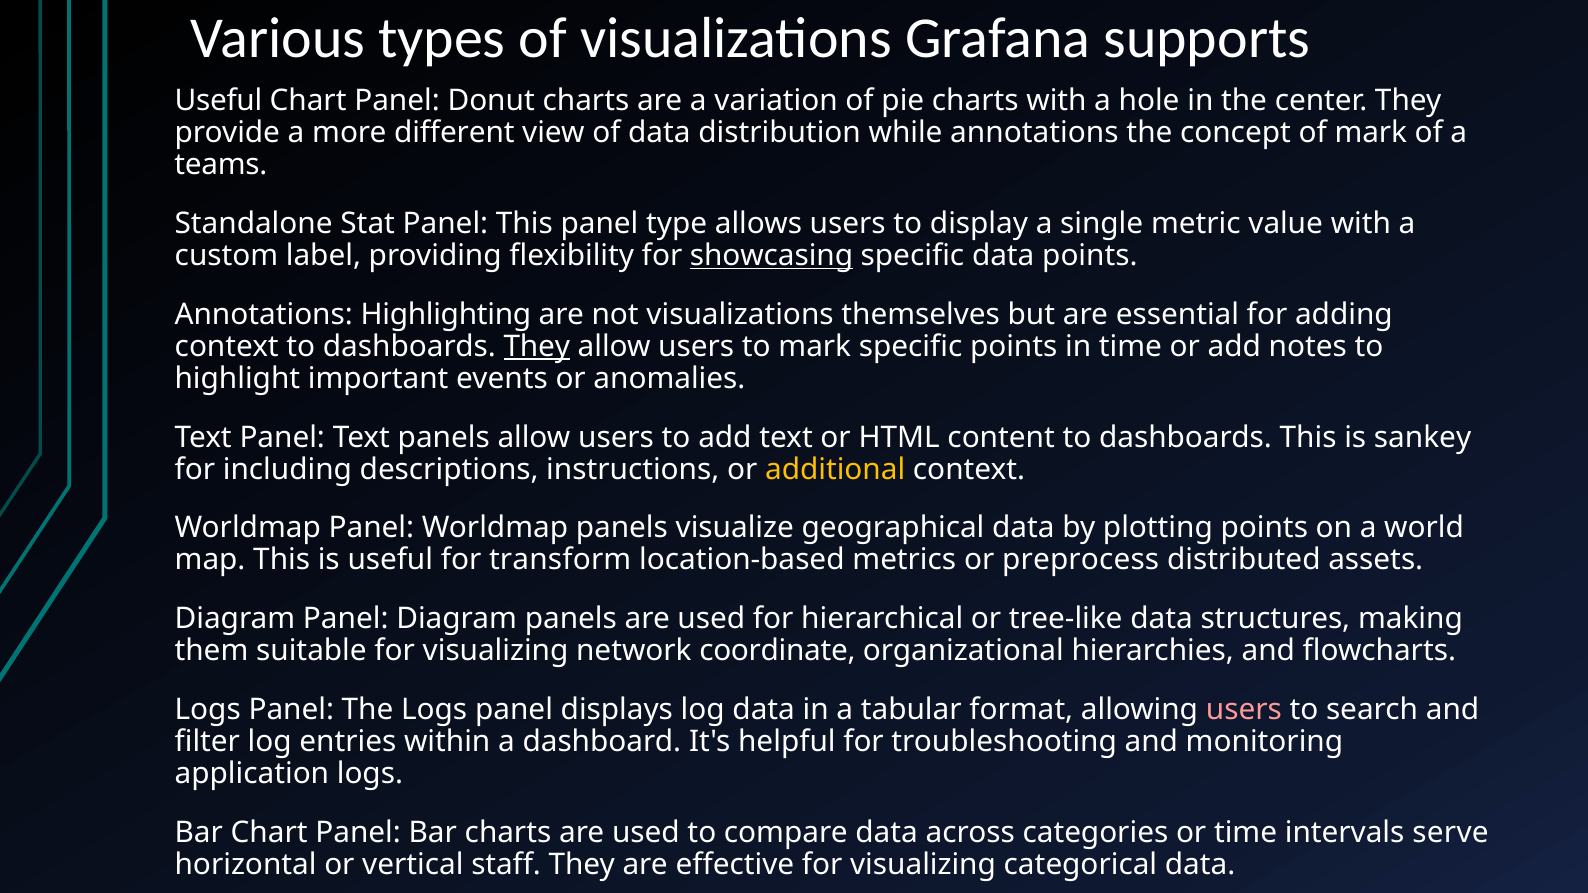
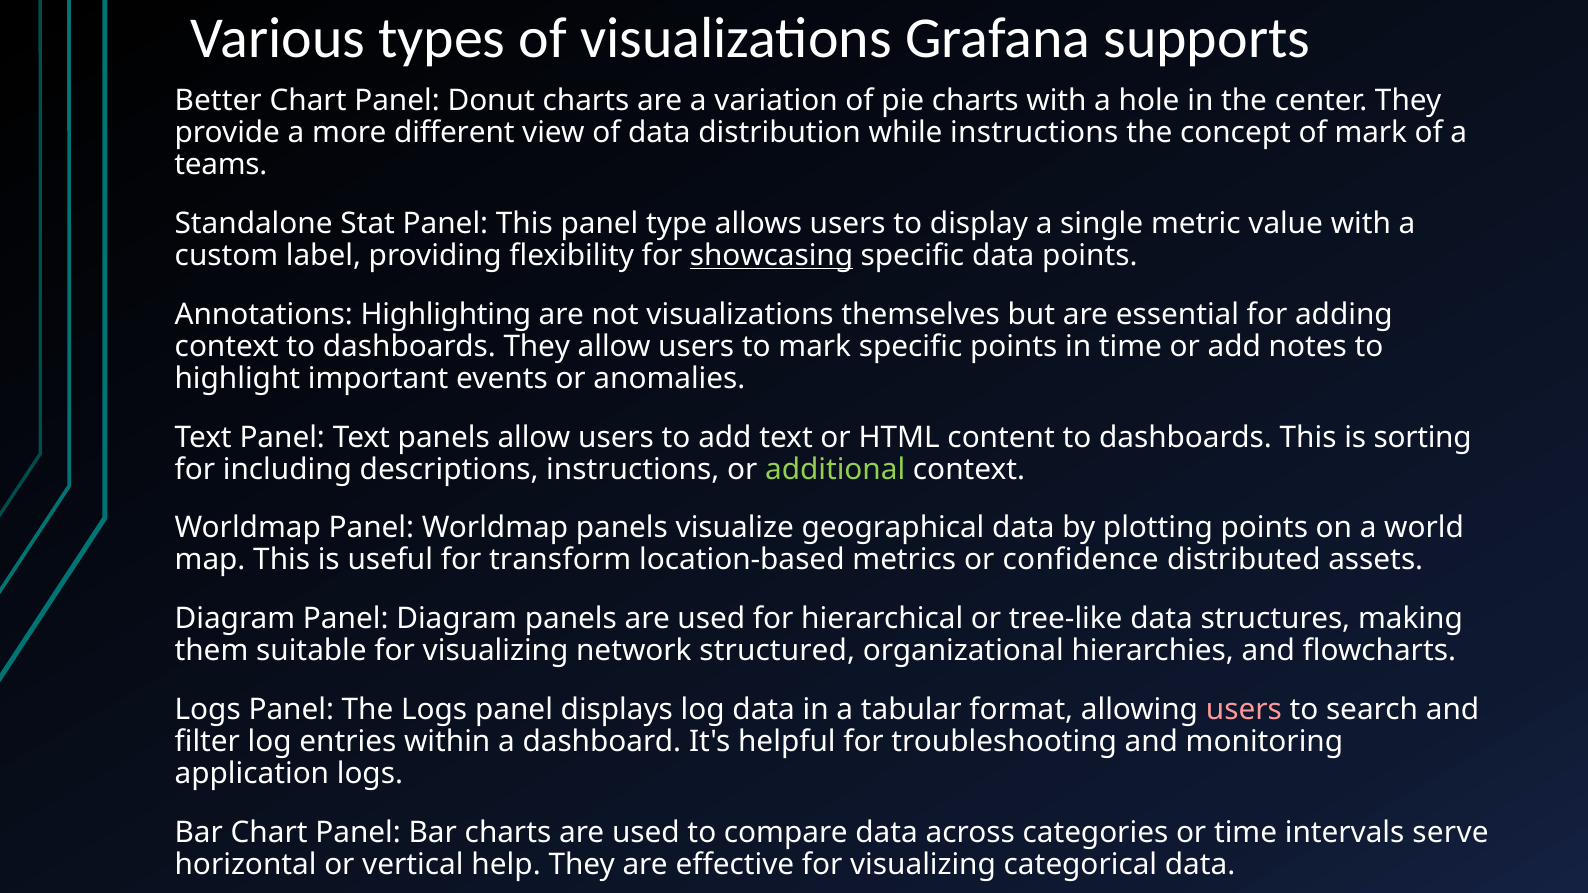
Useful: Useful -> Better (218, 101)
while annotations: annotations -> instructions (1034, 133)
They underline: present -> none (537, 347)
sankey: sankey -> sorting (1423, 437)
additional colour: yellow -> light green (835, 470)
preprocess: preprocess -> confidence (1081, 560)
coordinate: coordinate -> structured (777, 651)
staff: staff -> help (506, 865)
